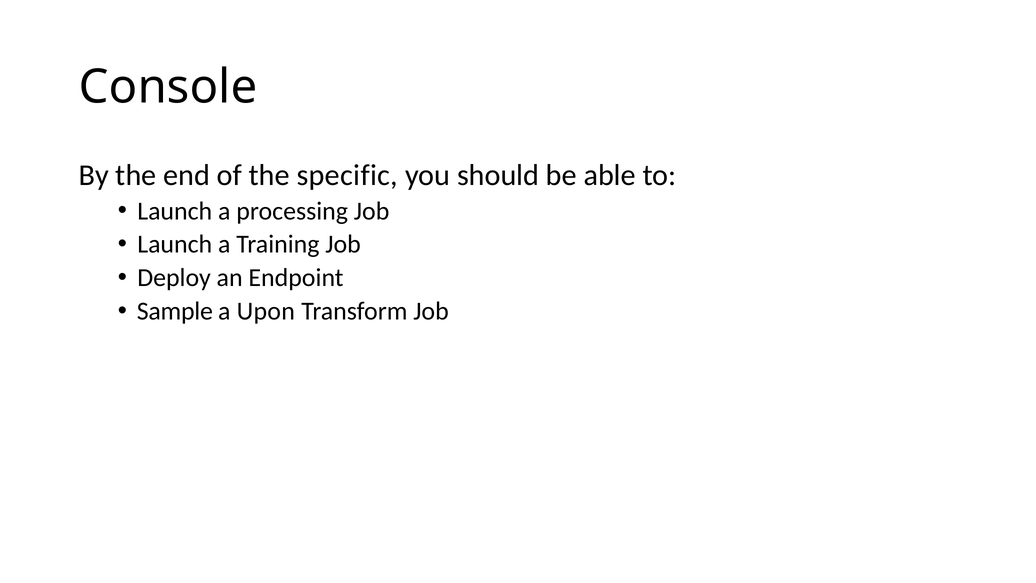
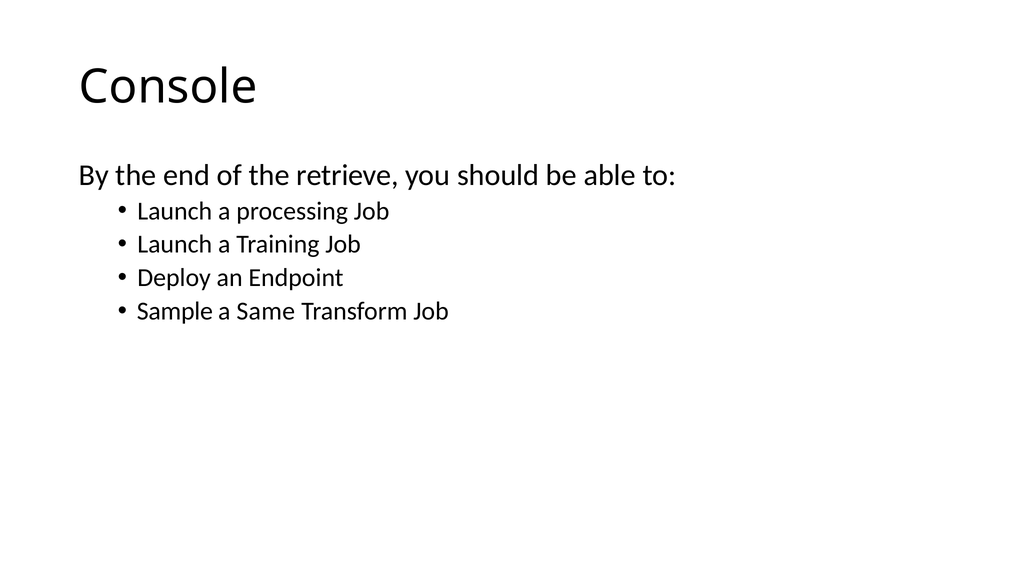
specific: specific -> retrieve (347, 175)
Upon: Upon -> Same (266, 311)
